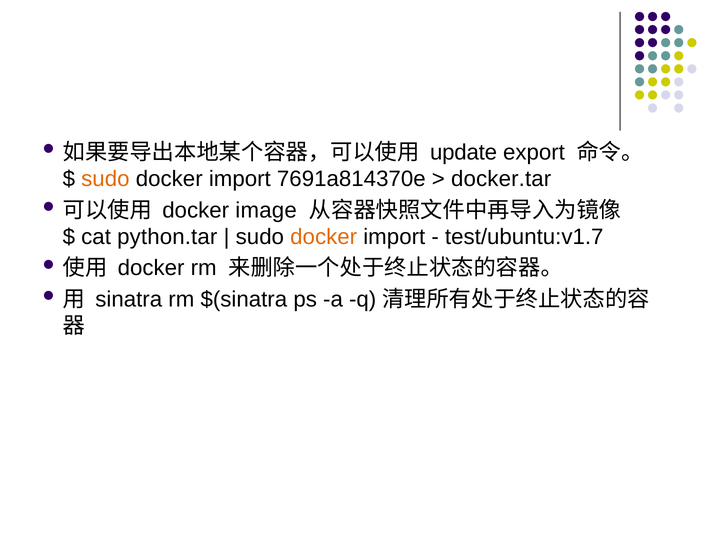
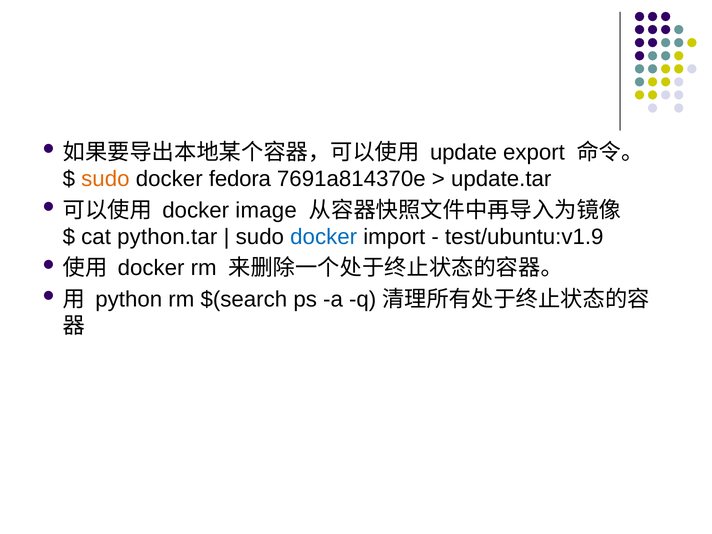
import: import -> fedora (240, 179)
docker.tar: docker.tar -> update.tar (501, 179)
docker colour: orange -> blue (324, 237)
test/ubuntu:v1.7: test/ubuntu:v1.7 -> test/ubuntu:v1.9 (524, 237)
sinatra: sinatra -> python (129, 299)
$(sinatra: $(sinatra -> $(search (244, 299)
